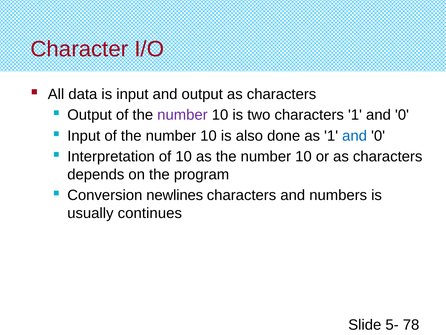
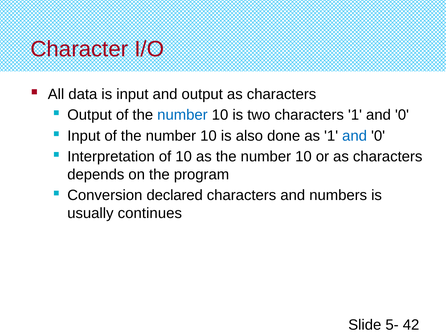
number colour: purple -> blue (182, 115)
newlines: newlines -> declared (175, 195)
78: 78 -> 42 (411, 324)
